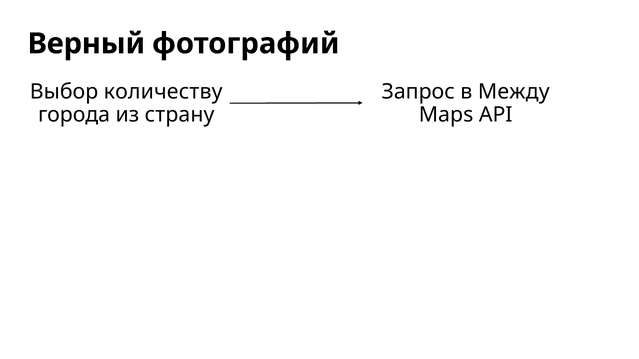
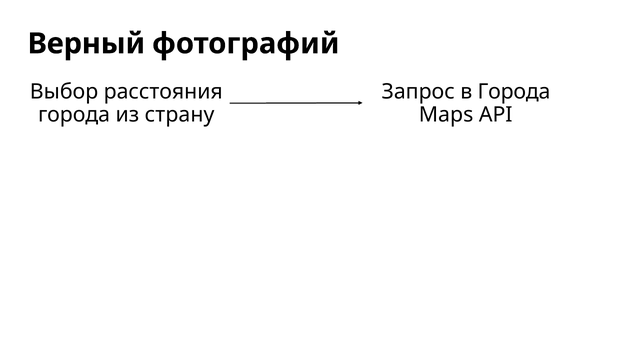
количеству: количеству -> расстояния (163, 92)
в Между: Между -> Города (514, 92)
